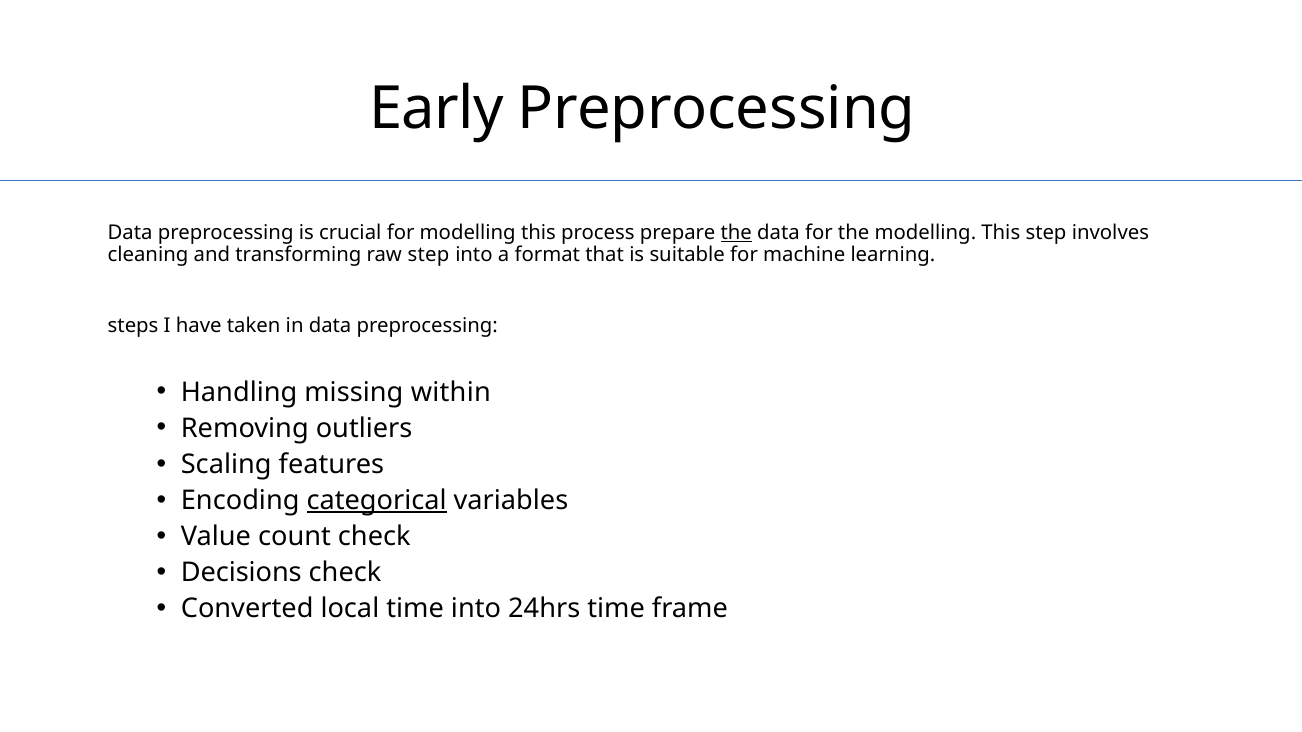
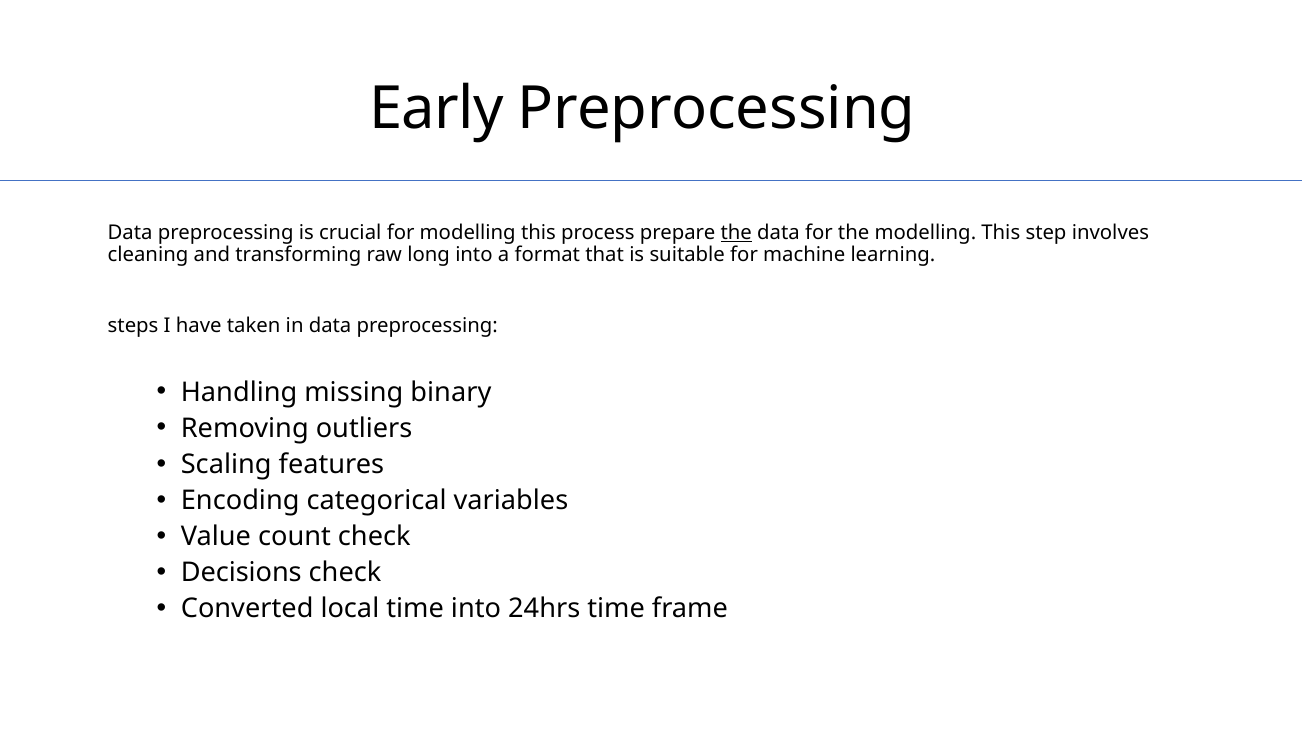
raw step: step -> long (429, 255)
within: within -> binary (451, 392)
categorical underline: present -> none (377, 500)
